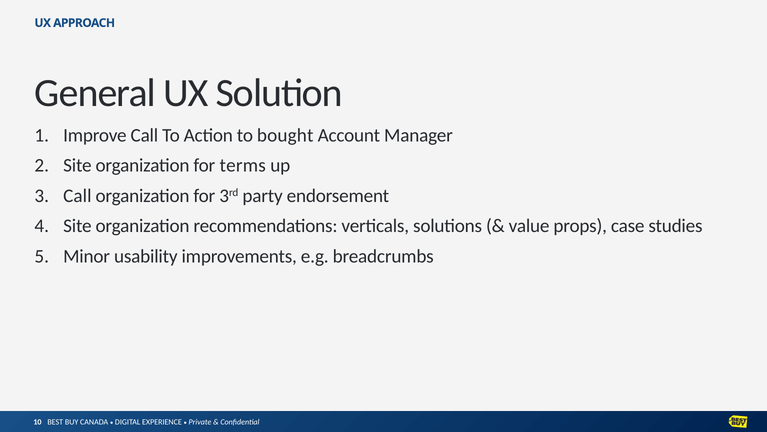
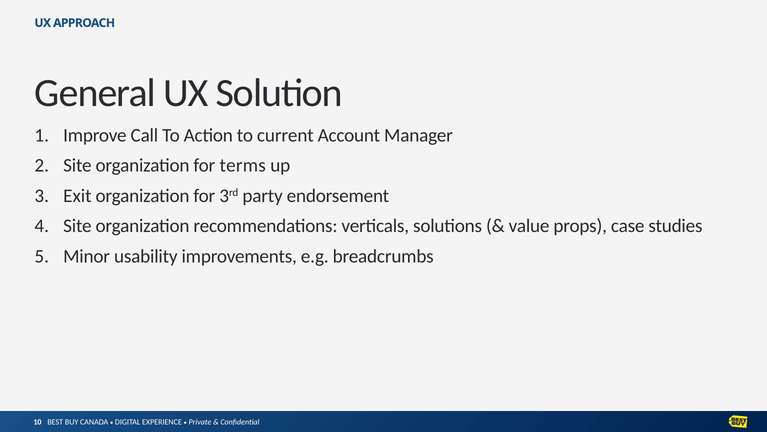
bought: bought -> current (285, 135)
Call: Call -> Exit (77, 195)
